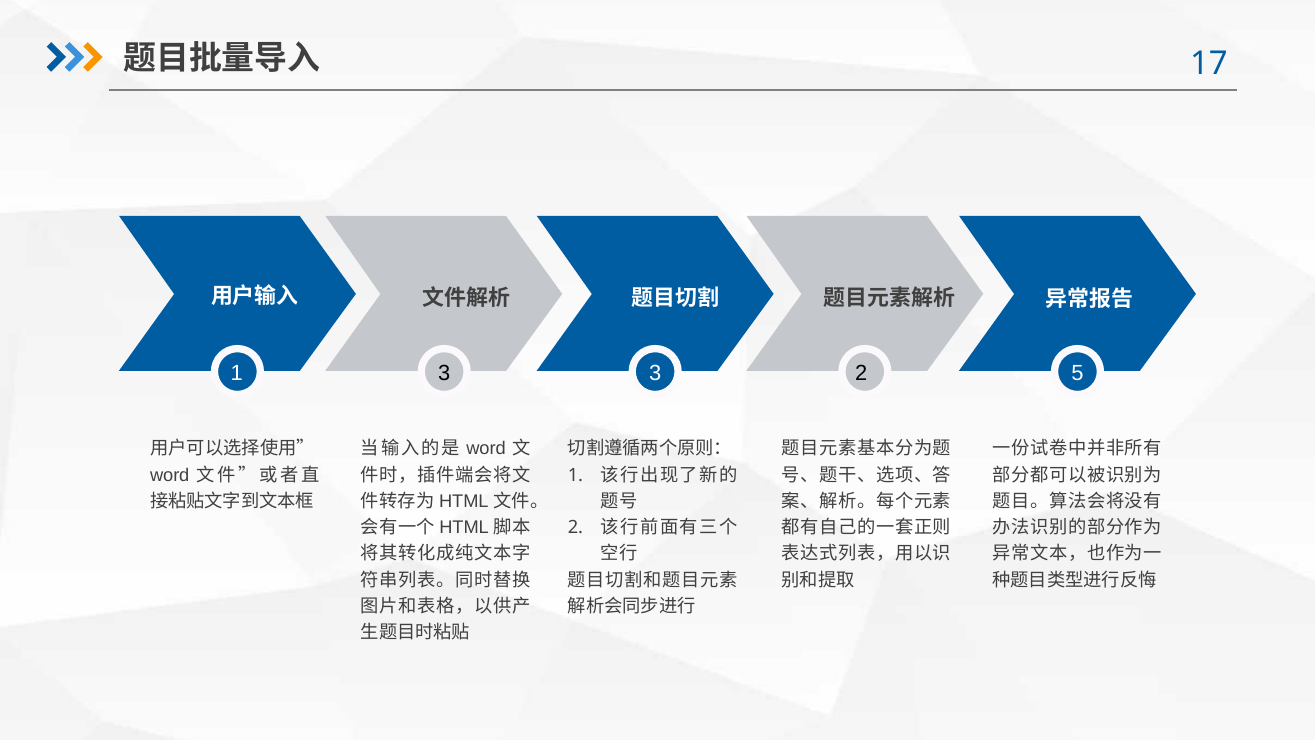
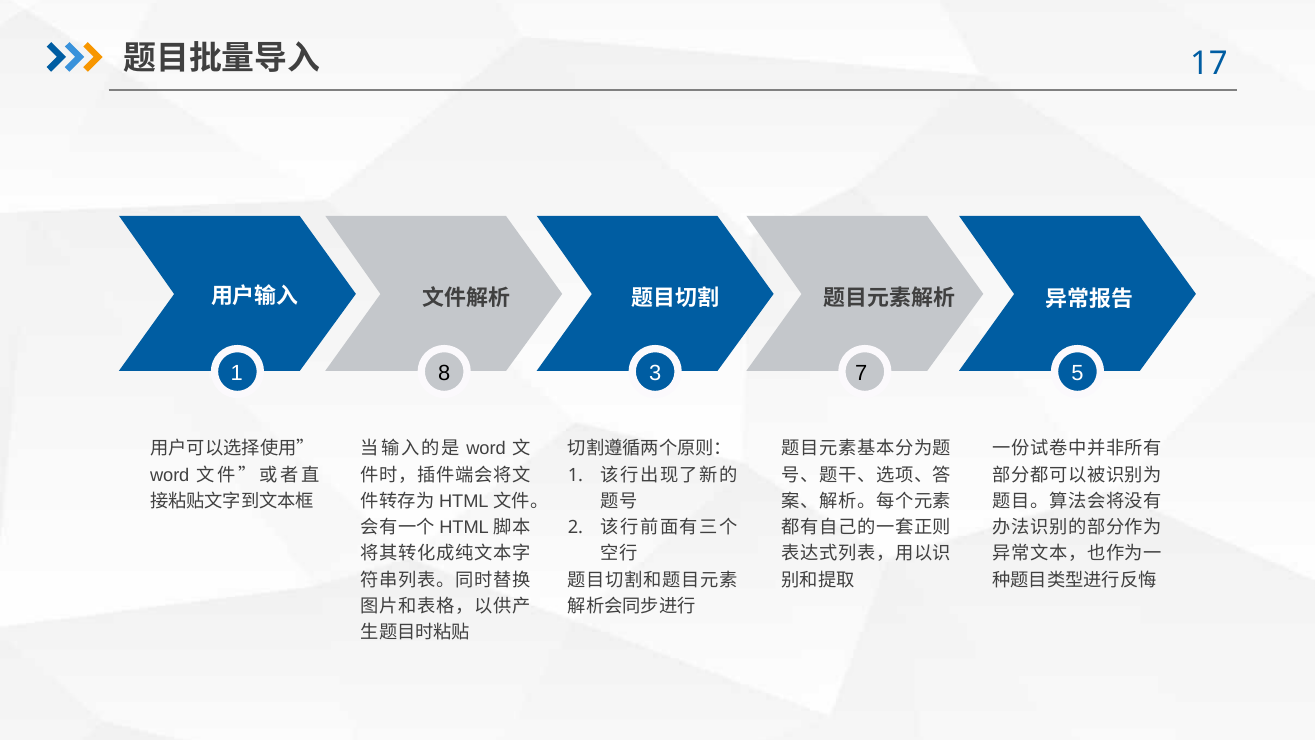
1 3: 3 -> 8 (444, 373)
3 2: 2 -> 7 (861, 373)
